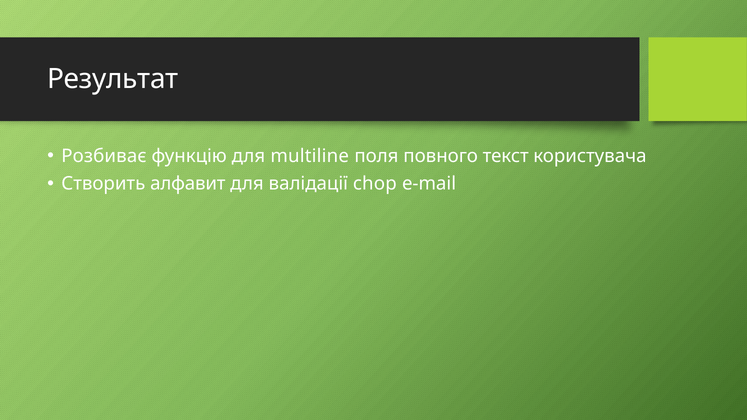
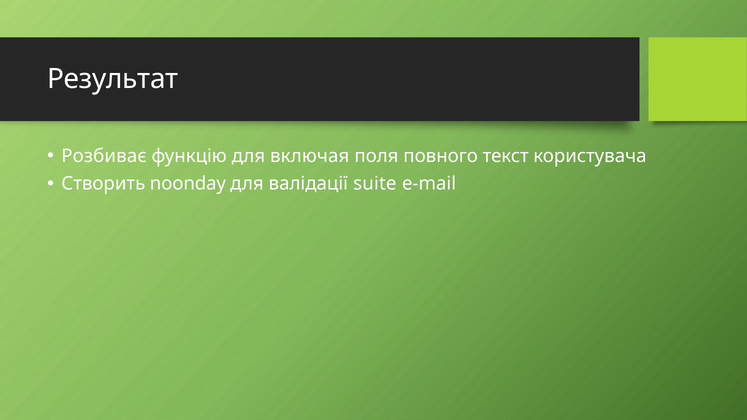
multiline: multiline -> включая (310, 156)
алфавит: алфавит -> noonday (188, 184)
chop: chop -> suite (375, 184)
